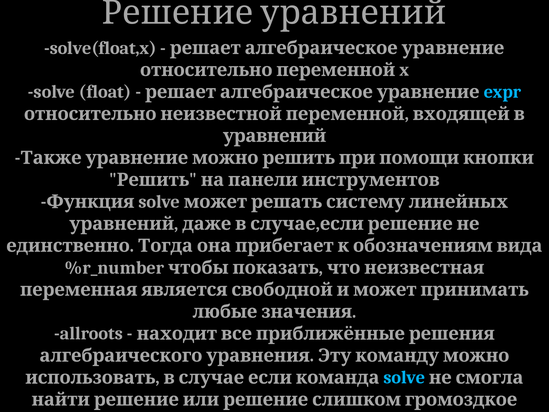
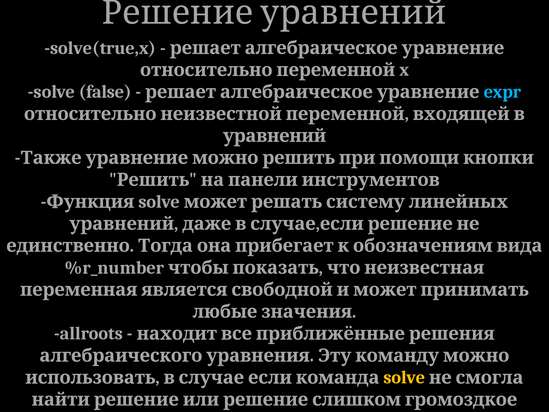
solve(float,x: solve(float,x -> solve(true,x (100, 48)
float: float -> false (105, 92)
solve colour: light blue -> yellow (404, 377)
